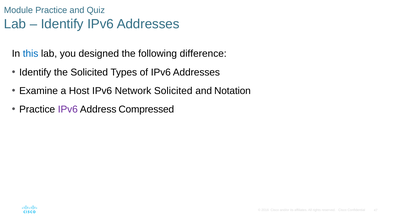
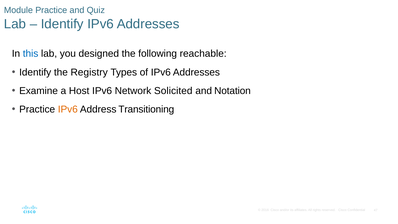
difference: difference -> reachable (203, 54)
the Solicited: Solicited -> Registry (89, 72)
IPv6 colour: purple -> orange (68, 109)
Compressed: Compressed -> Transitioning (146, 109)
